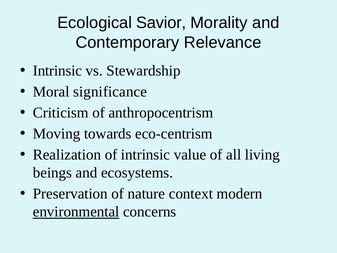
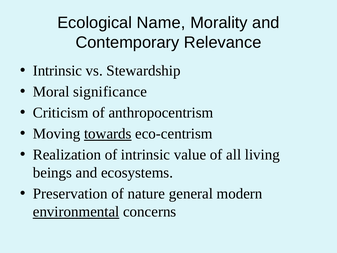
Savior: Savior -> Name (161, 23)
towards underline: none -> present (108, 134)
context: context -> general (191, 194)
